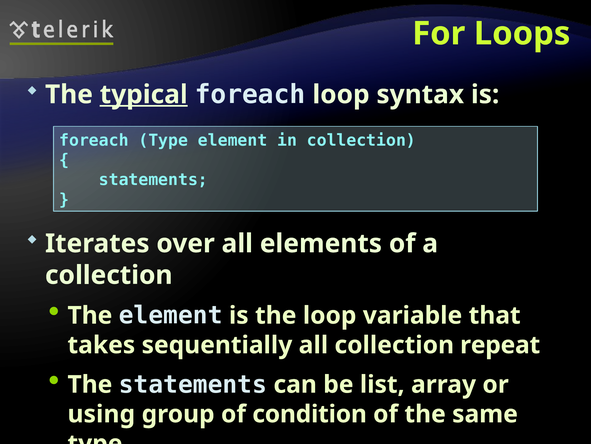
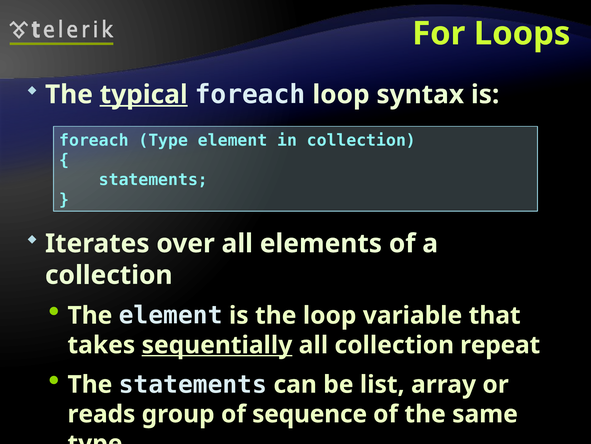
sequentially underline: none -> present (217, 345)
using: using -> reads (101, 414)
condition: condition -> sequence (310, 414)
